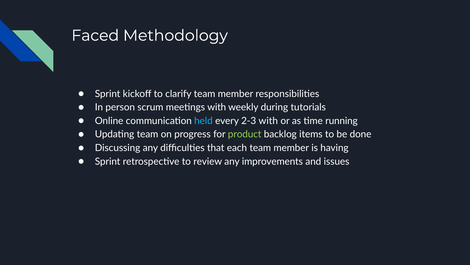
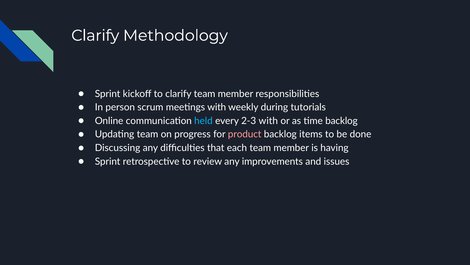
Faced: Faced -> Clarify (95, 35)
time running: running -> backlog (342, 121)
product colour: light green -> pink (245, 134)
